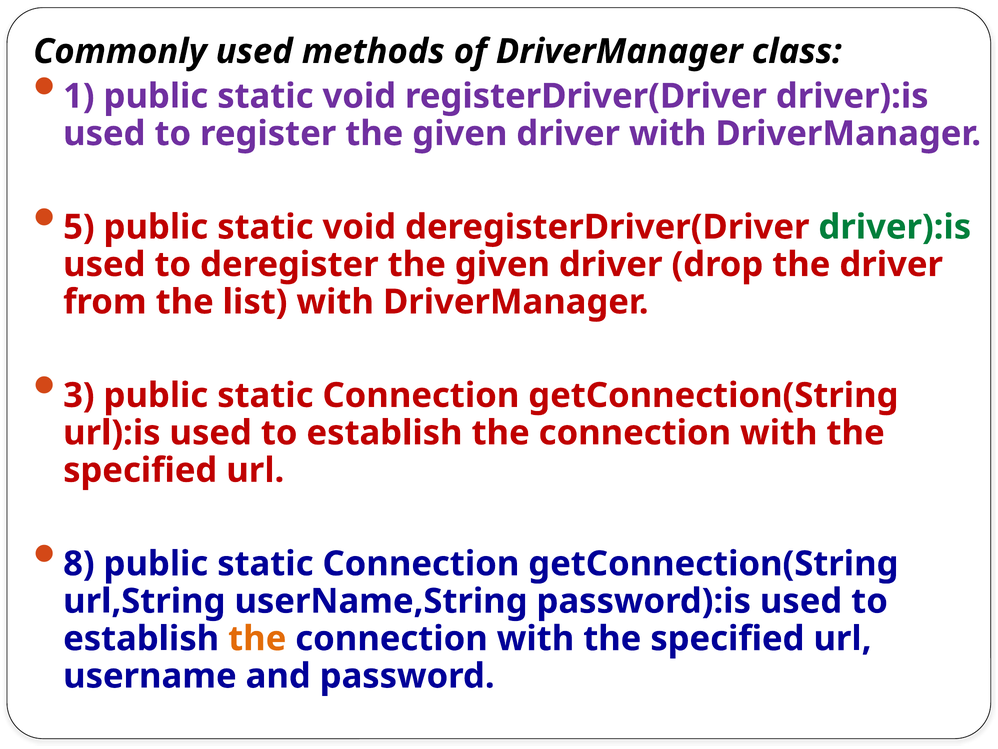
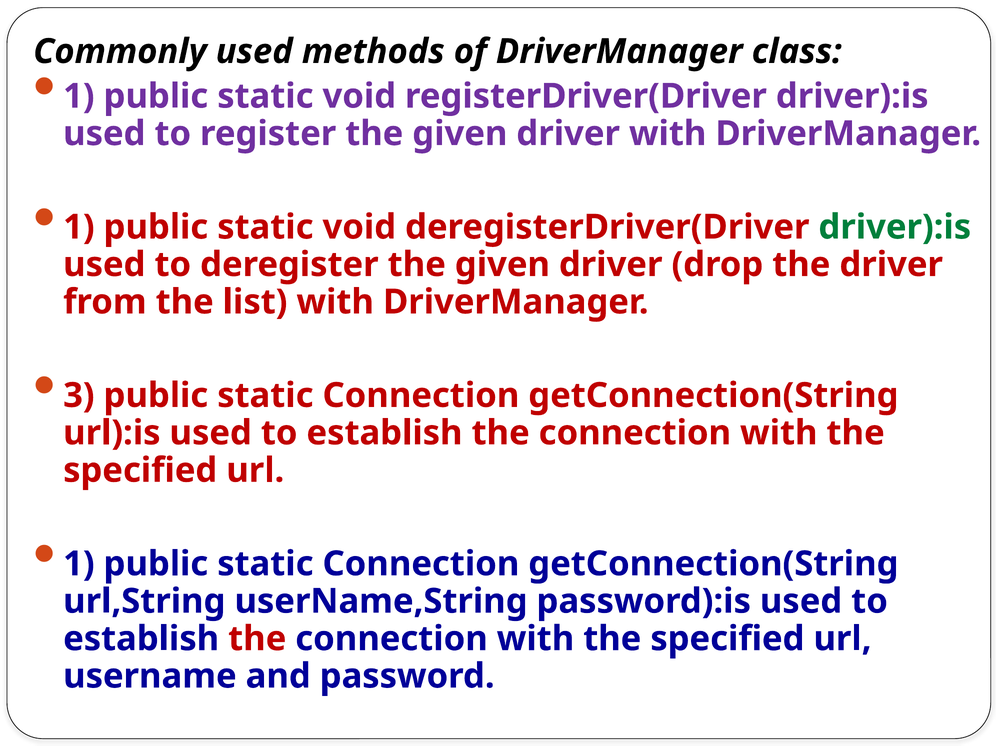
5: 5 -> 1 (79, 227)
8: 8 -> 1 (79, 563)
the colour: orange -> red (257, 638)
